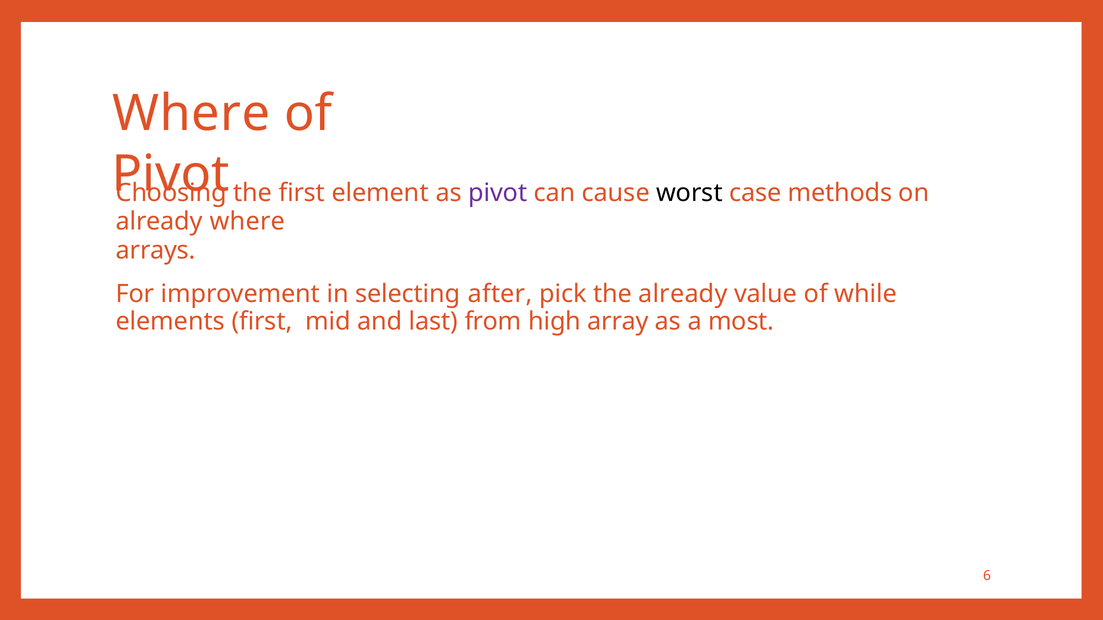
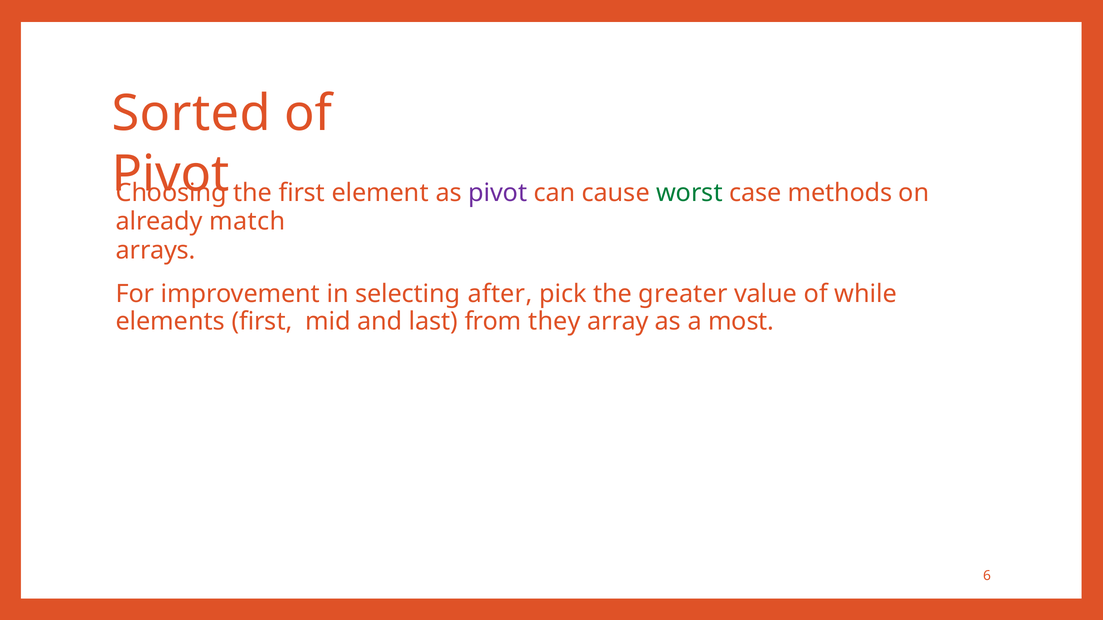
Where: Where -> Sorted (191, 114)
worst colour: black -> green (689, 193)
already where: where -> match (247, 222)
the already: already -> greater (683, 294)
high: high -> they (554, 322)
